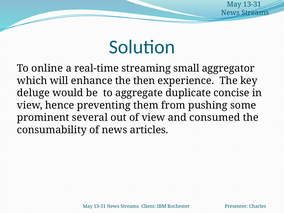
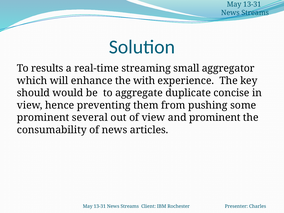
online: online -> results (47, 68)
then: then -> with (144, 81)
deluge: deluge -> should (33, 93)
and consumed: consumed -> prominent (215, 118)
